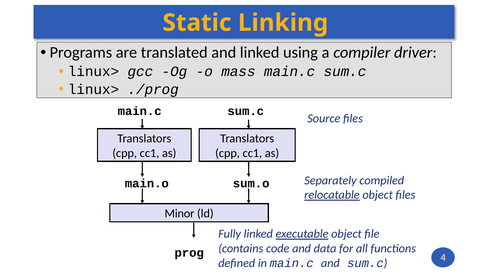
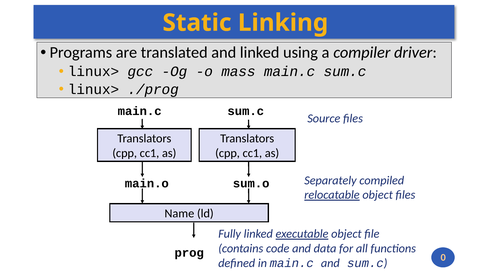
Minor: Minor -> Name (179, 214)
4: 4 -> 0 (443, 258)
